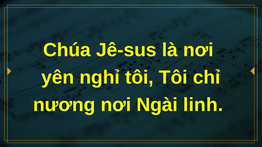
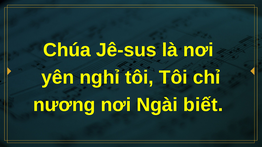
linh: linh -> biết (203, 105)
